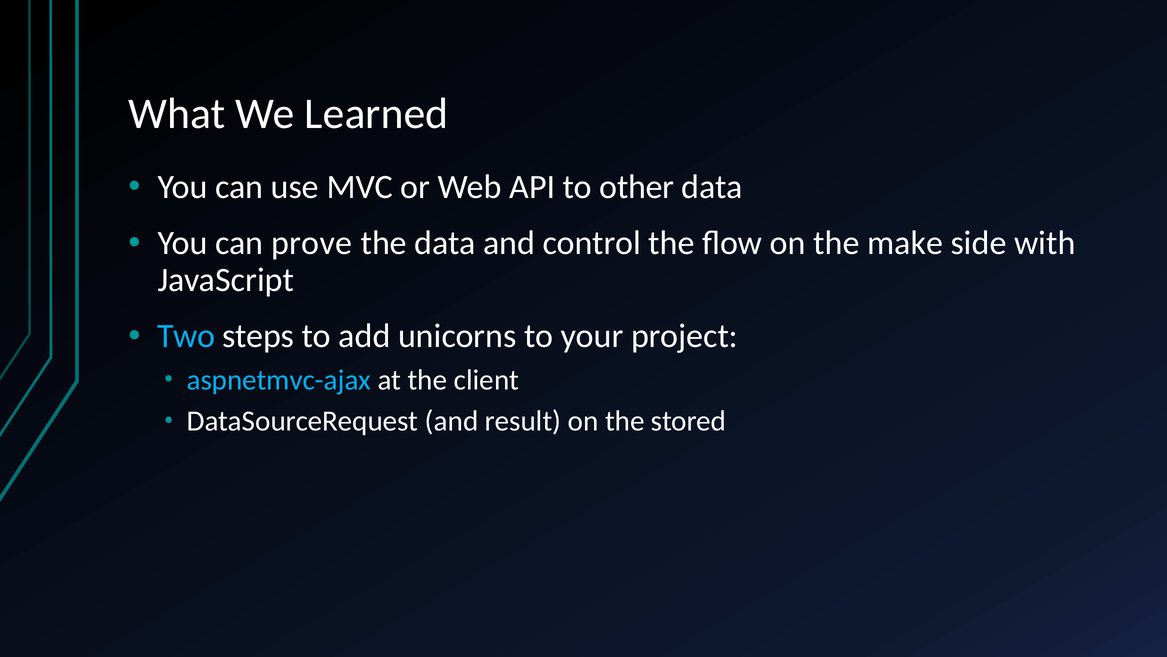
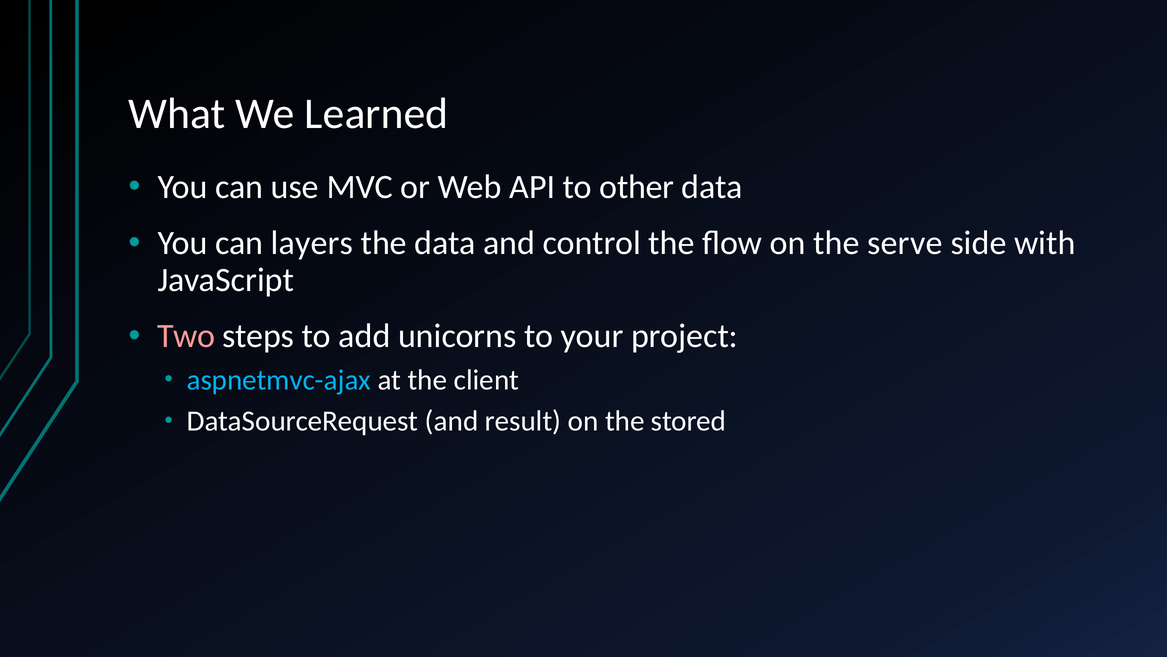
prove: prove -> layers (312, 243)
make: make -> serve (905, 243)
Two colour: light blue -> pink (186, 336)
